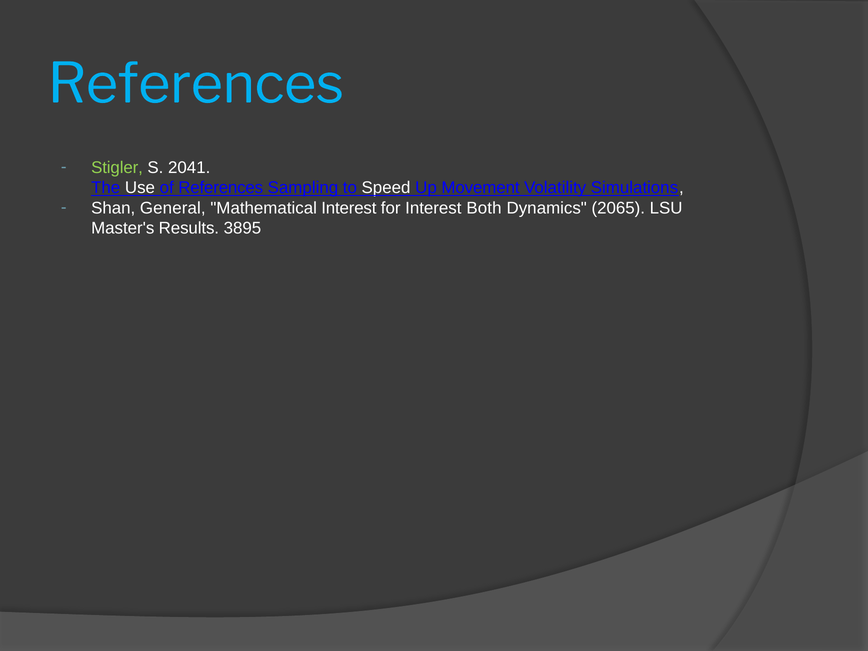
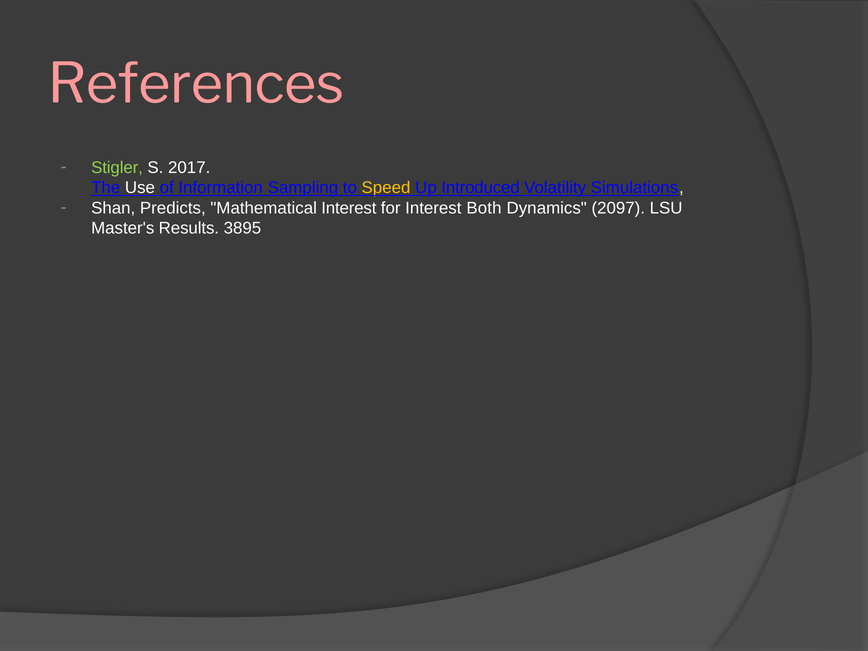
References colour: light blue -> pink (196, 84)
2041: 2041 -> 2017 (189, 168)
of References: References -> Information (221, 188)
Speed colour: white -> yellow (386, 188)
Movement: Movement -> Introduced (481, 188)
General: General -> Predicts (173, 208)
2065: 2065 -> 2097 (618, 208)
